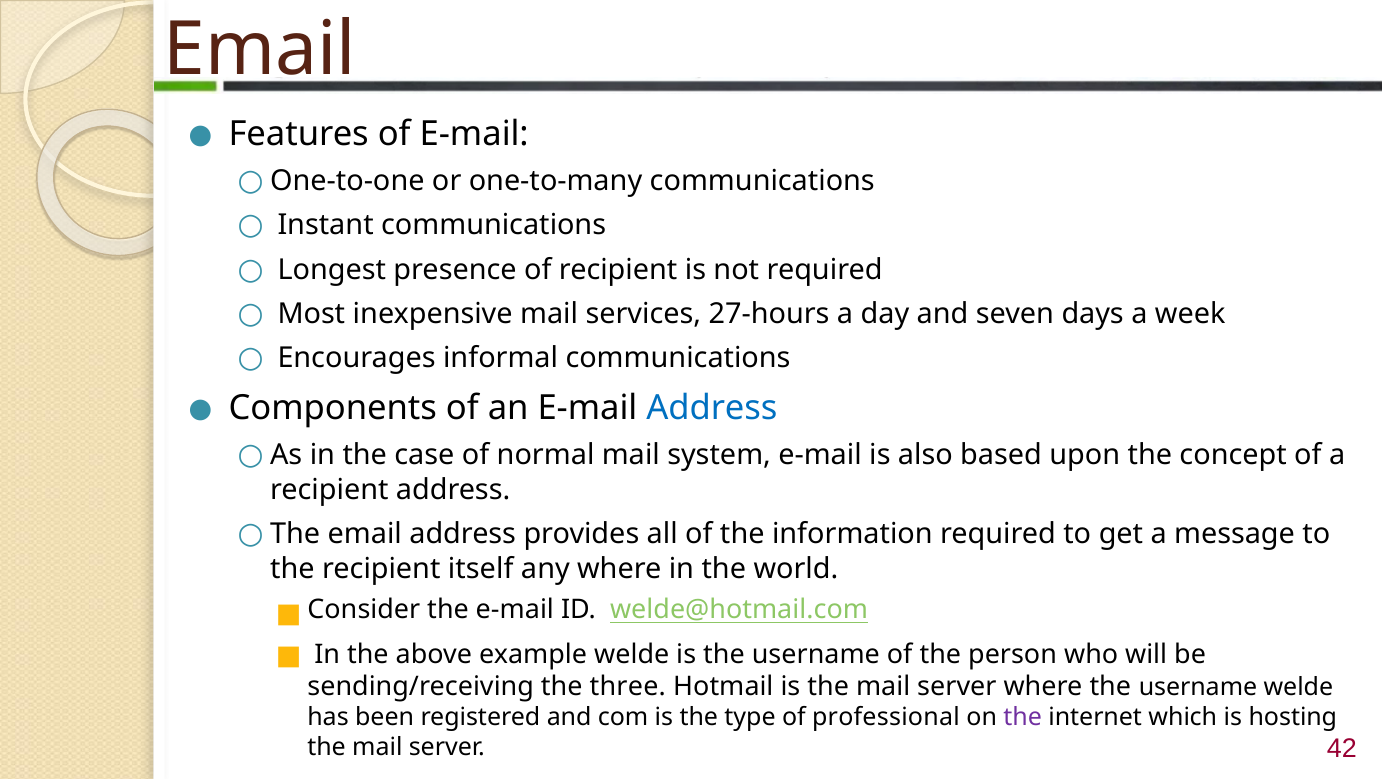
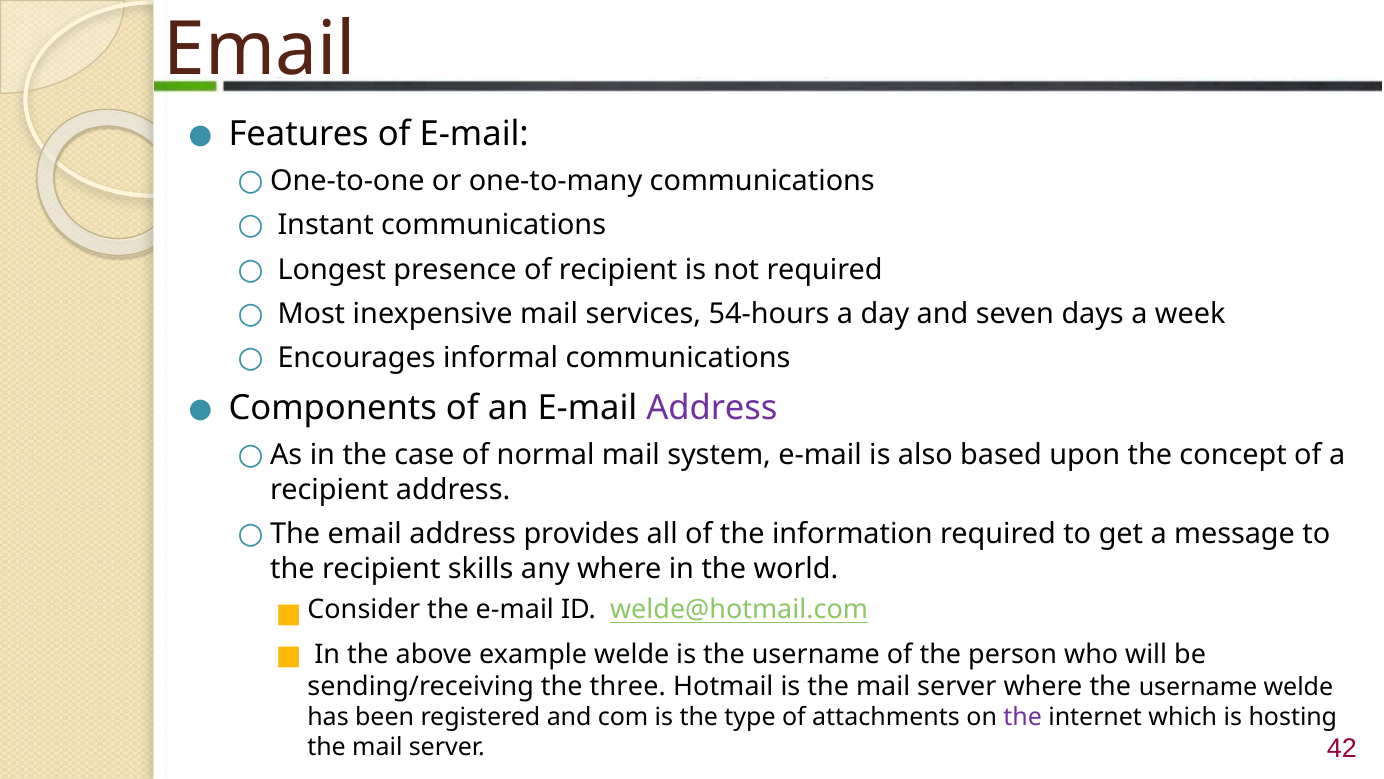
27-hours: 27-hours -> 54-hours (769, 314)
Address colour: blue -> purple (712, 408)
itself: itself -> skills (481, 569)
professional: professional -> attachments (886, 717)
